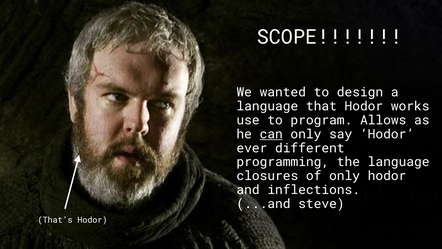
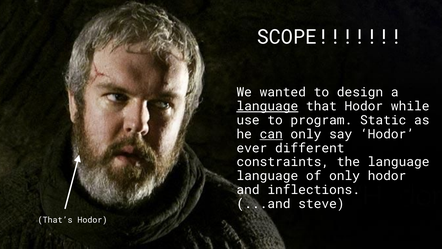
language underline: none -> present (267, 106)
works: works -> while (410, 106)
Allows: Allows -> Static (383, 120)
programming: programming -> constraints (283, 162)
closures: closures -> language (267, 176)
